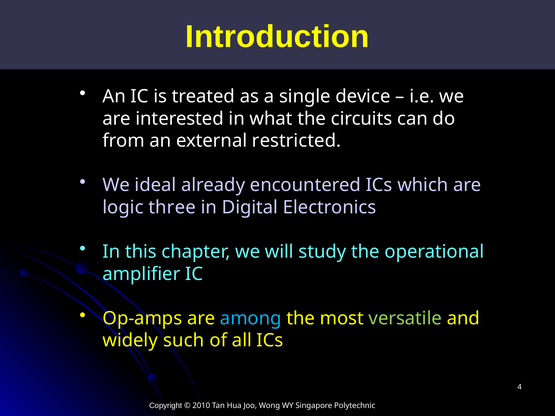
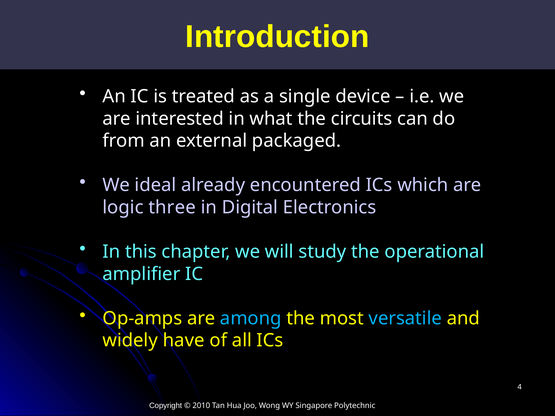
restricted: restricted -> packaged (297, 141)
versatile colour: light green -> light blue (405, 319)
such: such -> have (184, 341)
